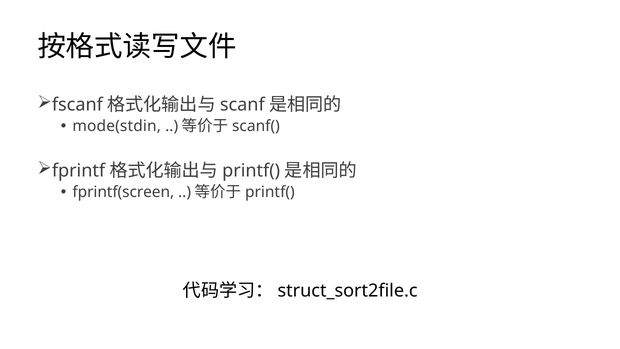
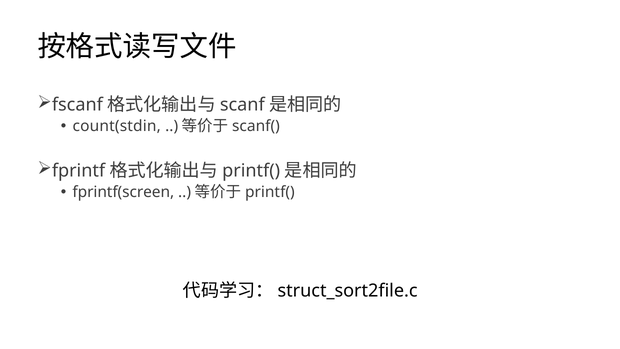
mode(stdin: mode(stdin -> count(stdin (117, 126)
